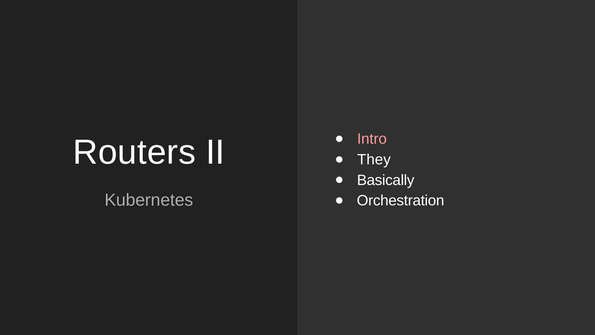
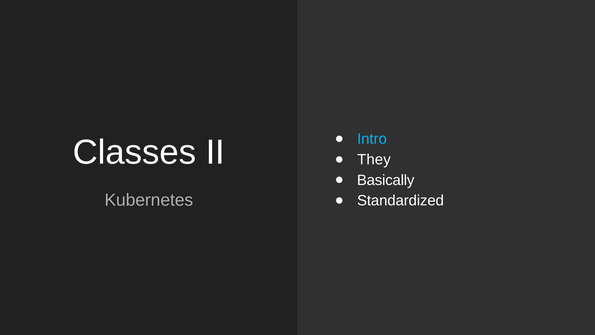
Routers: Routers -> Classes (134, 152)
Intro colour: pink -> light blue (372, 139)
Orchestration: Orchestration -> Standardized (401, 200)
